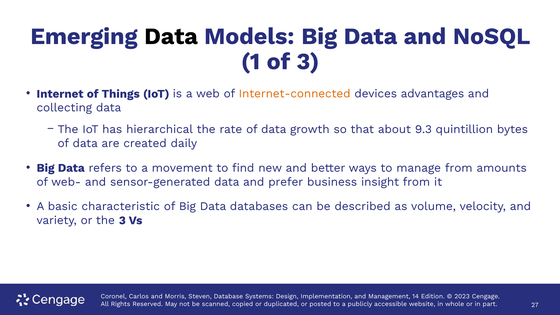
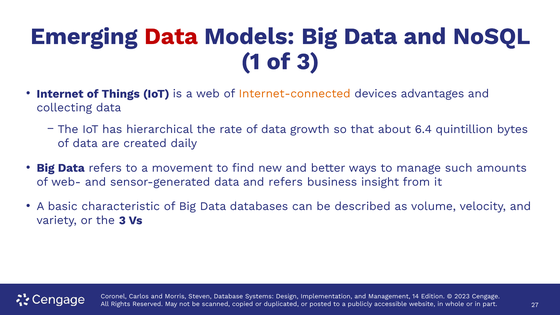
Data colour: black -> red (171, 36)
9.3: 9.3 -> 6.4 (423, 129)
manage from: from -> such (459, 168)
and prefer: prefer -> refers (286, 182)
